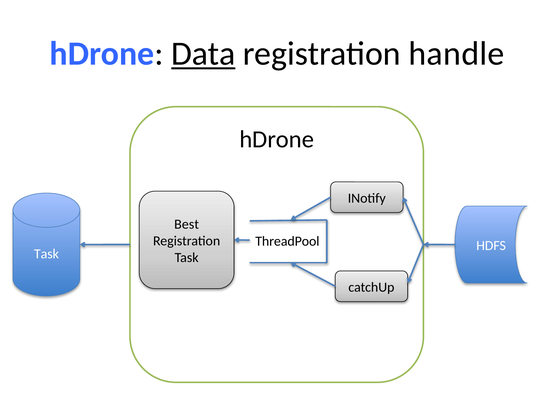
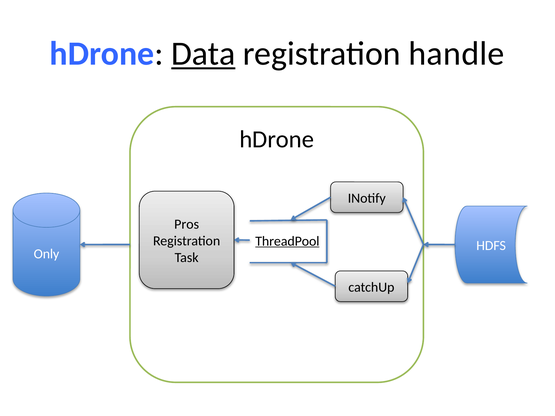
Best: Best -> Pros (187, 224)
ThreadPool underline: none -> present (287, 241)
Task: Task -> Only (46, 254)
